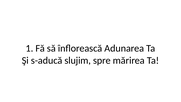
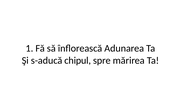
slujim: slujim -> chipul (78, 60)
